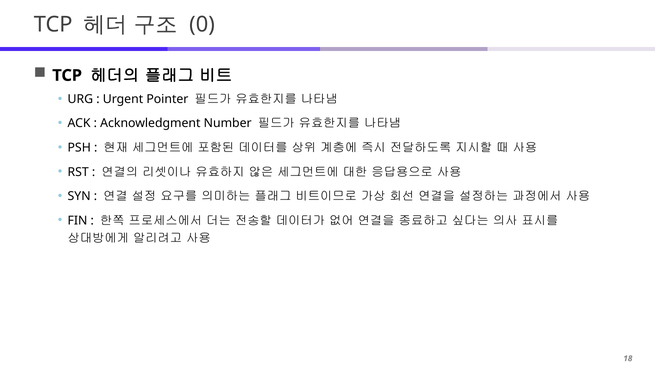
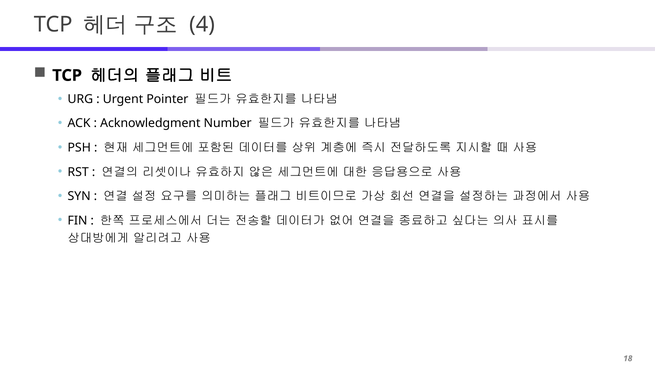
0: 0 -> 4 (202, 24)
